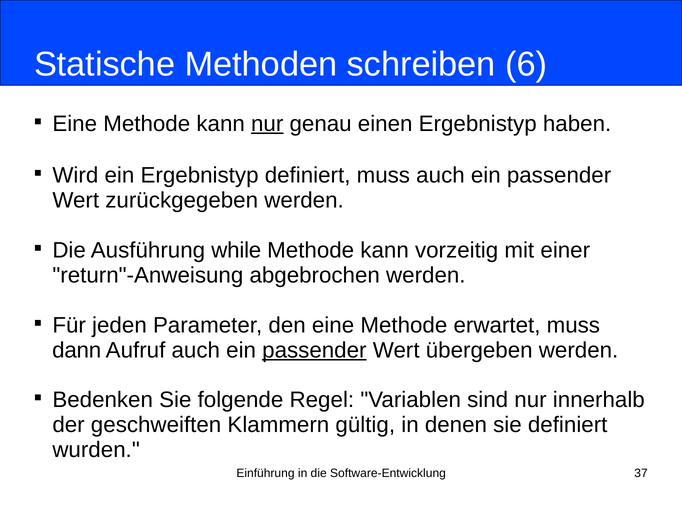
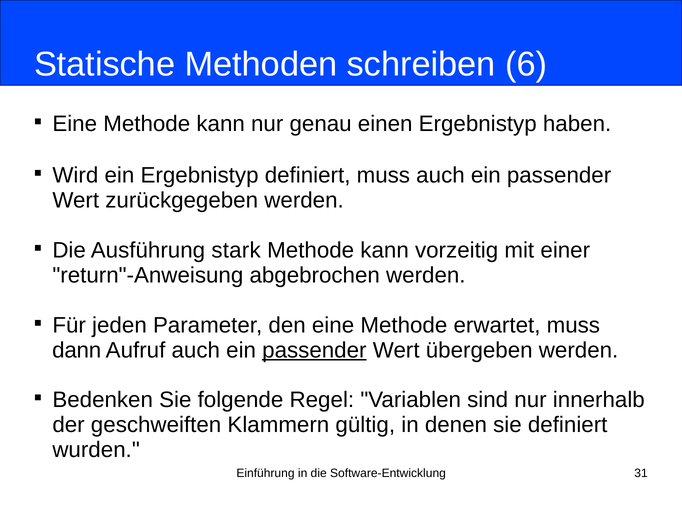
nur underline: present -> none (267, 124)
while: while -> stark (236, 250)
37: 37 -> 31 (641, 473)
